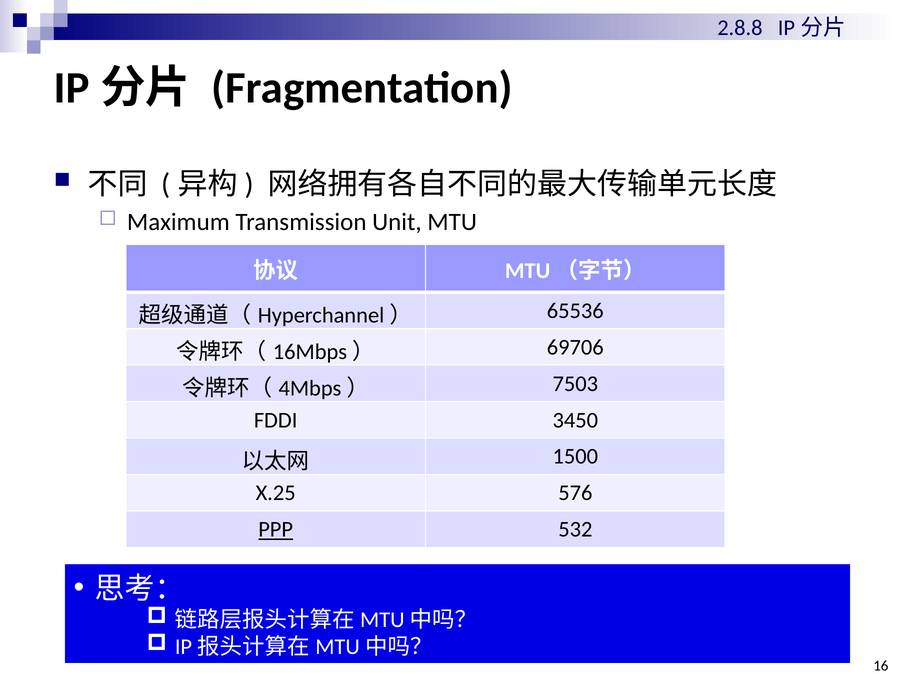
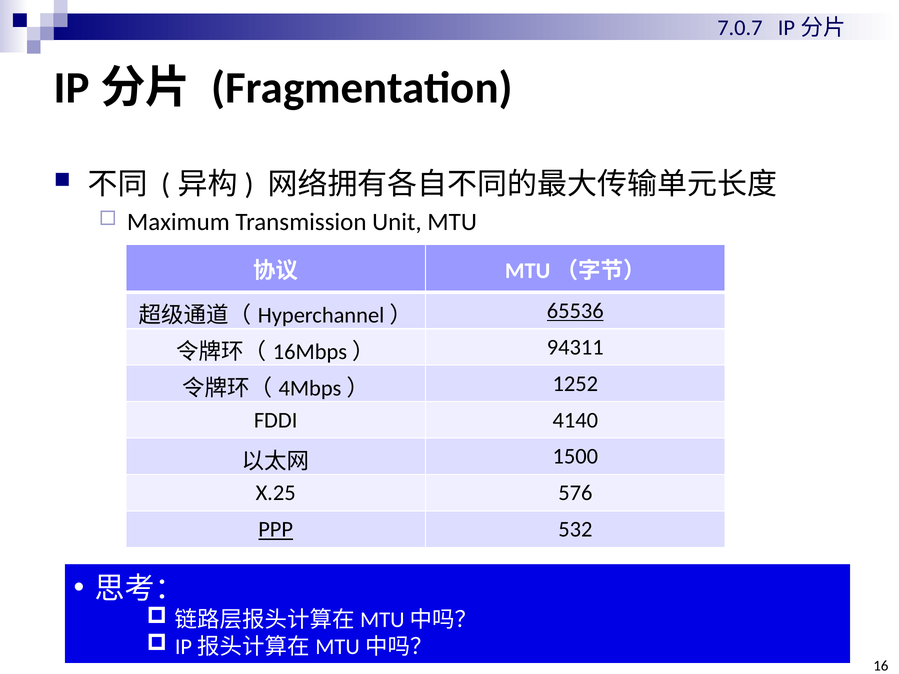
2.8.8: 2.8.8 -> 7.0.7 (740, 28)
65536 underline: none -> present (575, 311)
69706: 69706 -> 94311 (575, 347)
7503: 7503 -> 1252 (575, 384)
3450: 3450 -> 4140 (575, 420)
